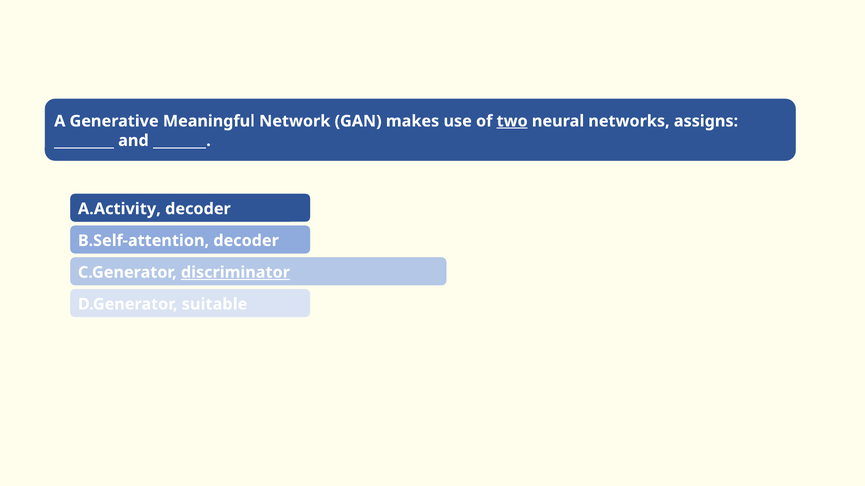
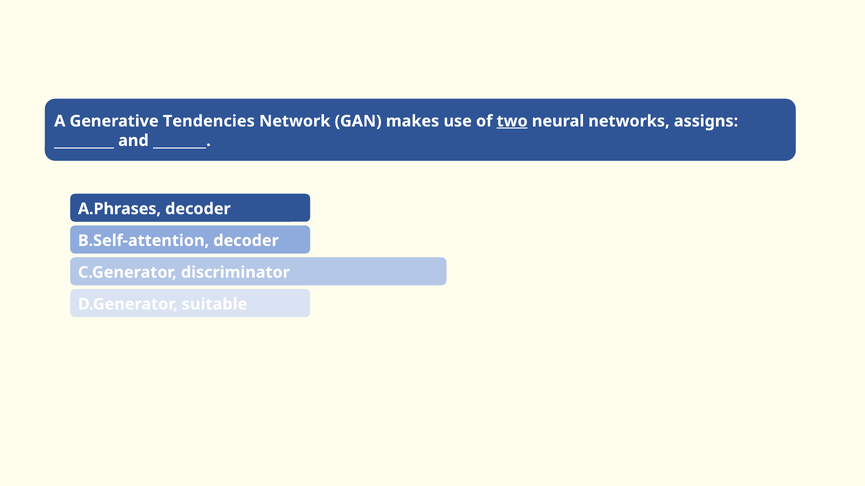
Meaningful: Meaningful -> Tendencies (209, 121)
A.Activity: A.Activity -> A.Phrases (119, 209)
discriminator underline: present -> none (235, 273)
